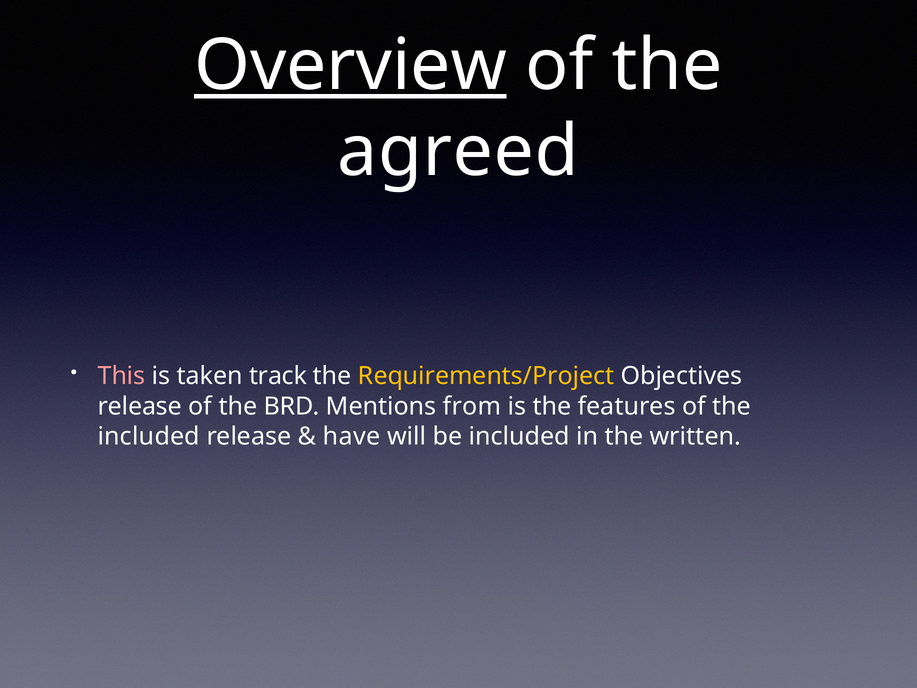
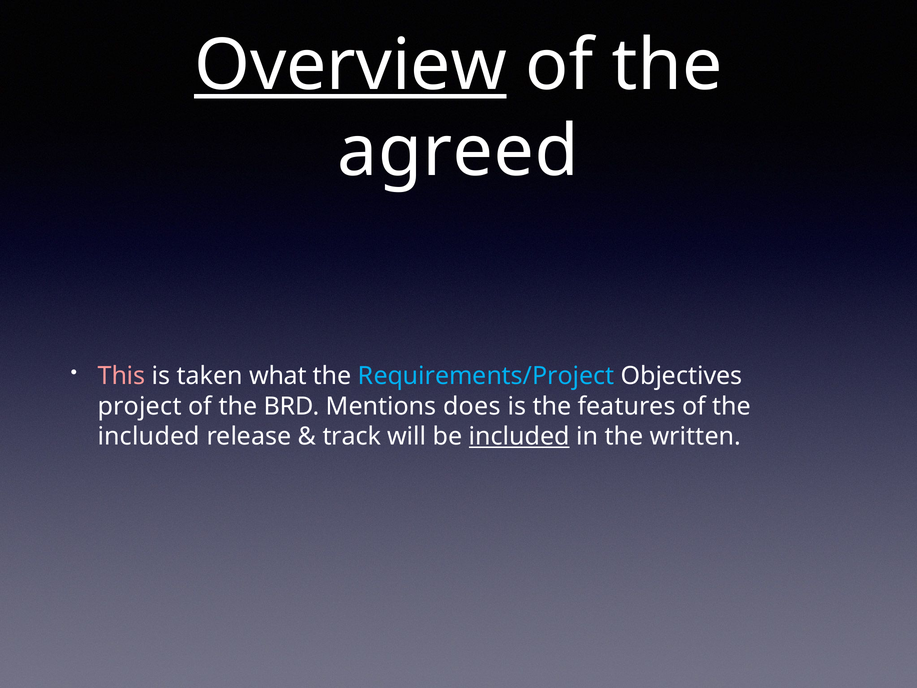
track: track -> what (278, 376)
Requirements/Project colour: yellow -> light blue (486, 376)
release: release -> project (140, 406)
from: from -> does (472, 406)
have: have -> track (352, 436)
included underline: none -> present (519, 436)
